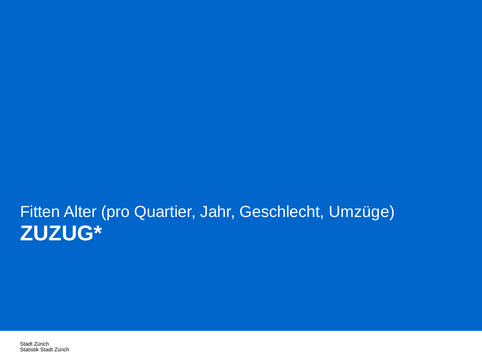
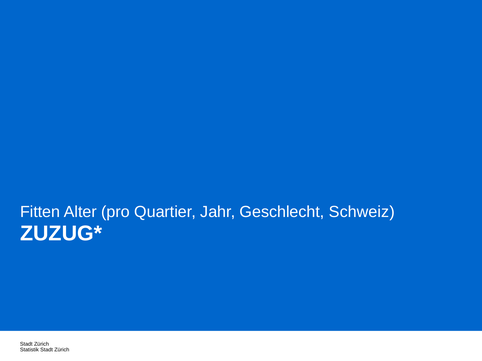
Umzüge: Umzüge -> Schweiz (362, 212)
